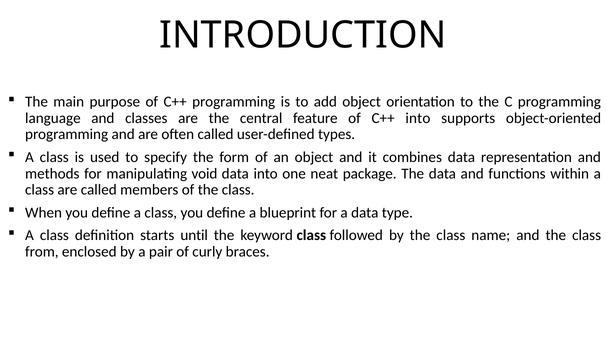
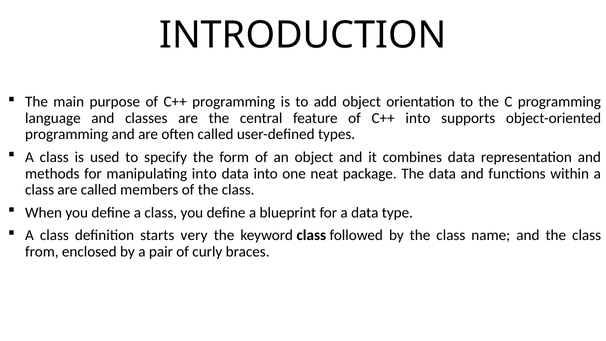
manipulating void: void -> into (204, 173)
until: until -> very (194, 235)
